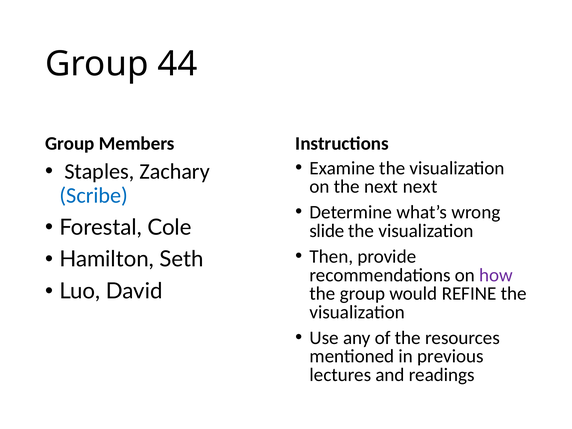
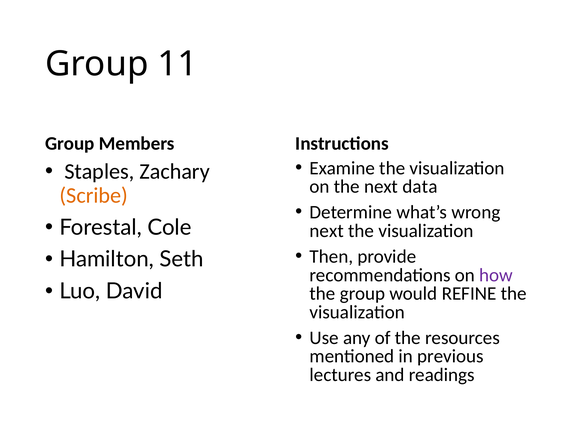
44: 44 -> 11 (178, 64)
next next: next -> data (420, 187)
Scribe colour: blue -> orange (94, 195)
slide: slide -> next (327, 231)
